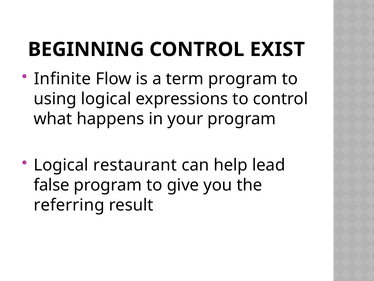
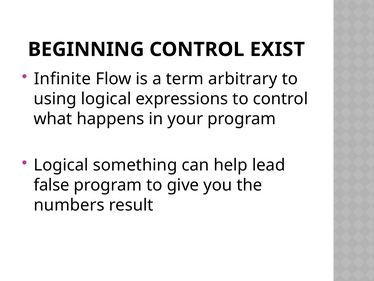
term program: program -> arbitrary (243, 79)
restaurant: restaurant -> something (135, 165)
referring: referring -> numbers (69, 205)
